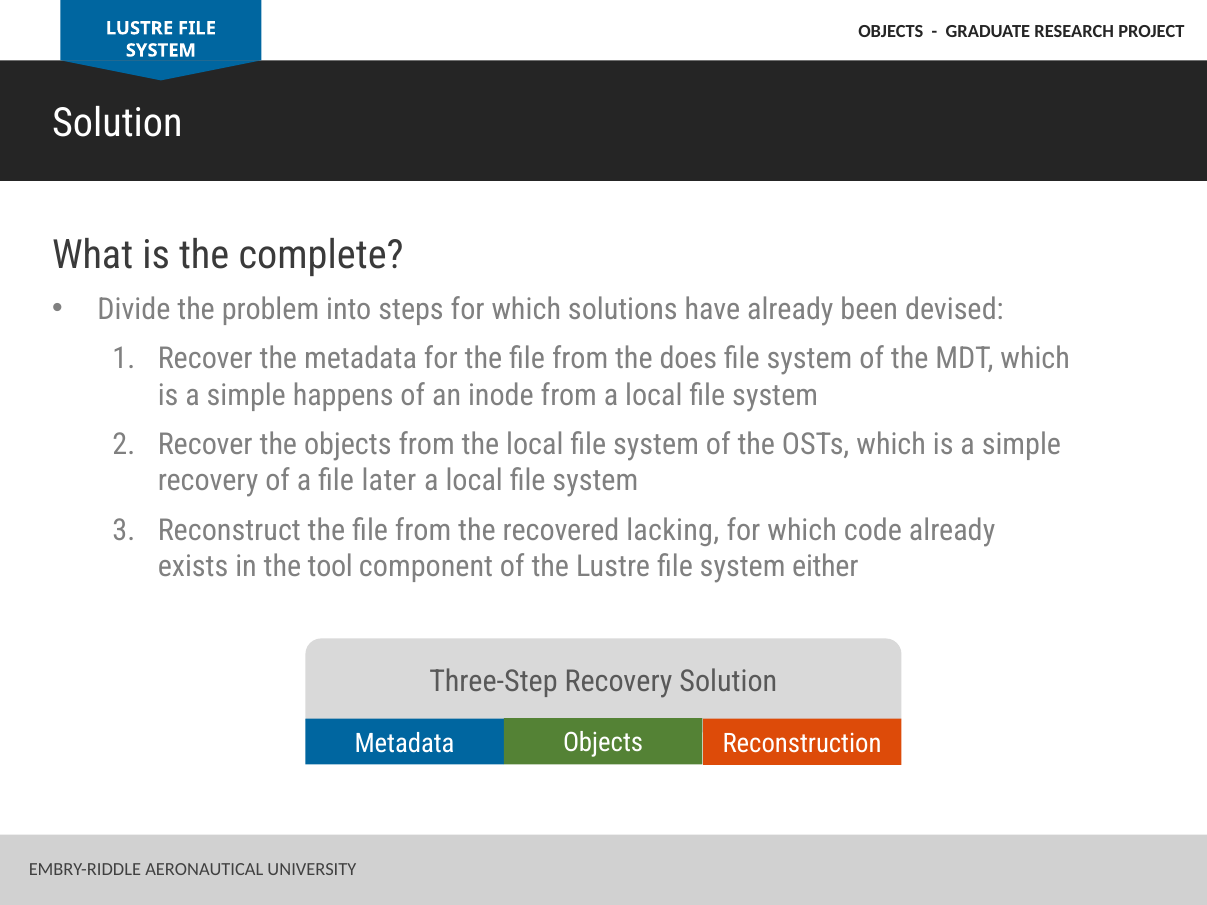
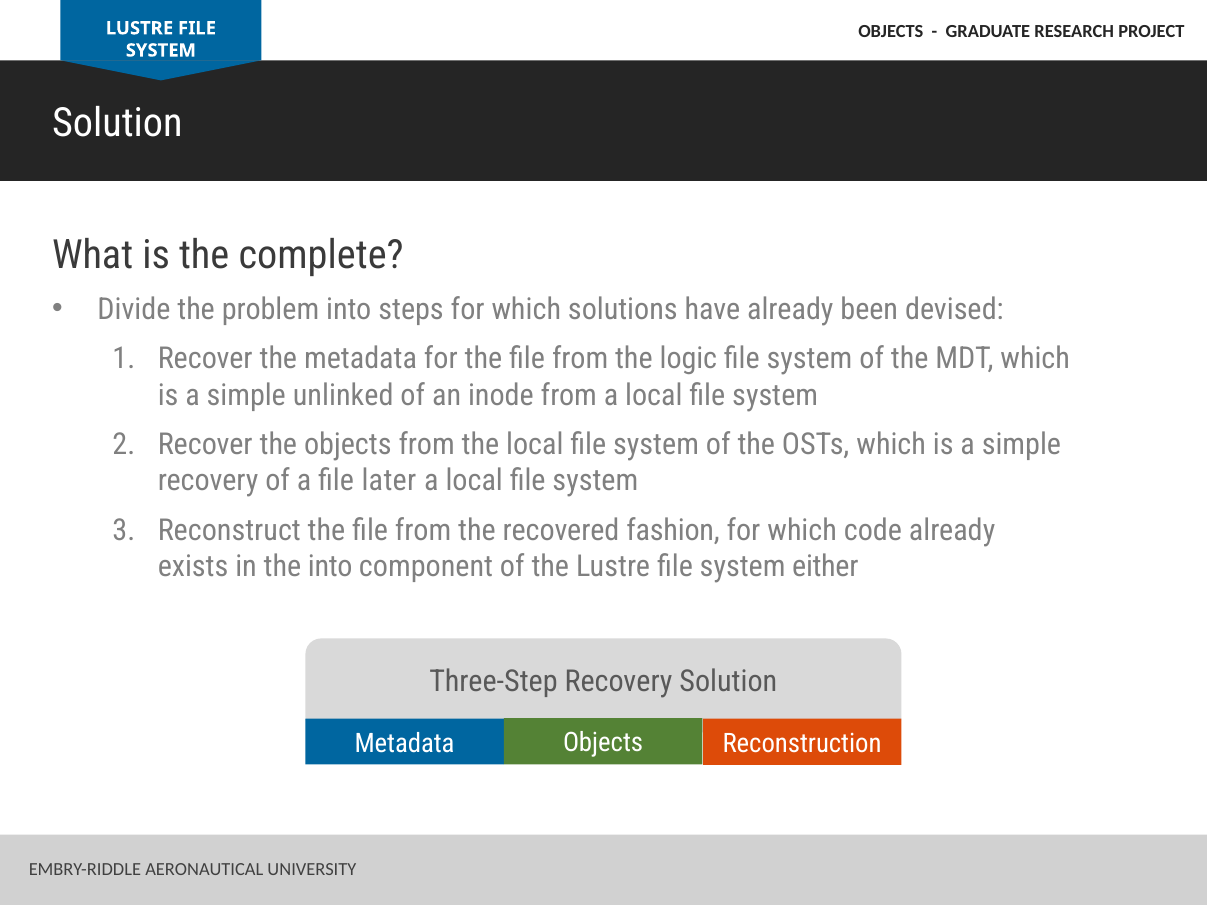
does: does -> logic (688, 359)
happens: happens -> unlinked (343, 395)
lacking: lacking -> fashion (673, 531)
the tool: tool -> into (330, 567)
